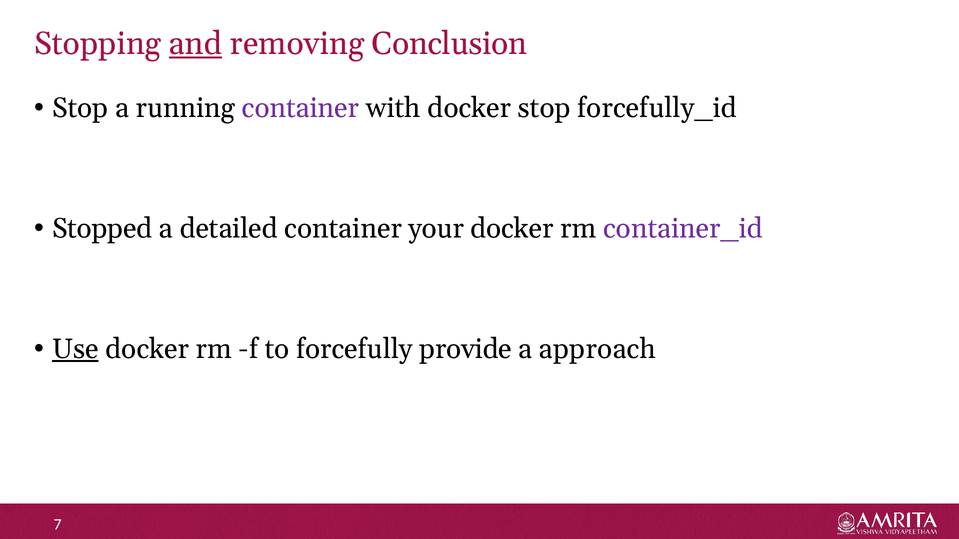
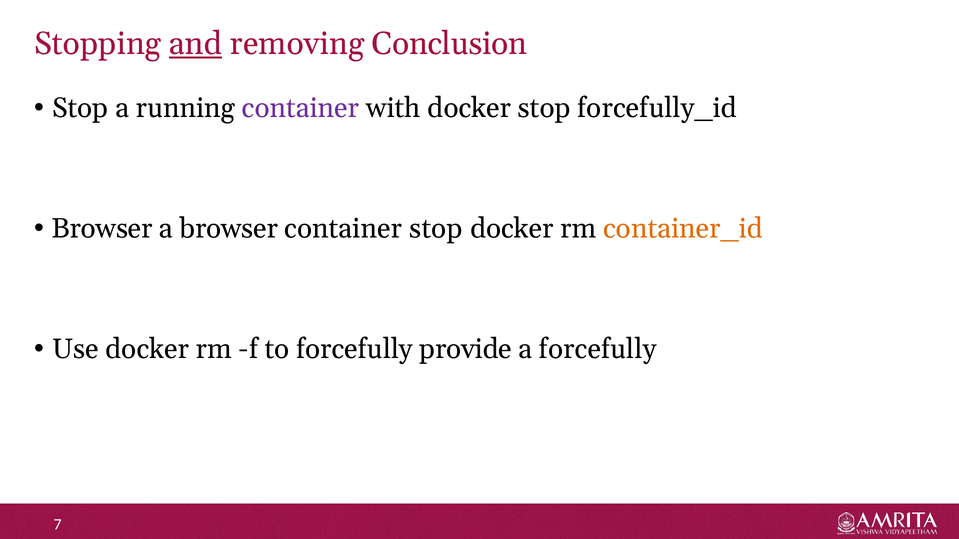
Stopped: Stopped -> Browser (102, 229)
a detailed: detailed -> browser (229, 229)
container your: your -> stop (436, 229)
container_id colour: purple -> orange (683, 229)
Use underline: present -> none (75, 349)
a approach: approach -> forcefully (598, 349)
